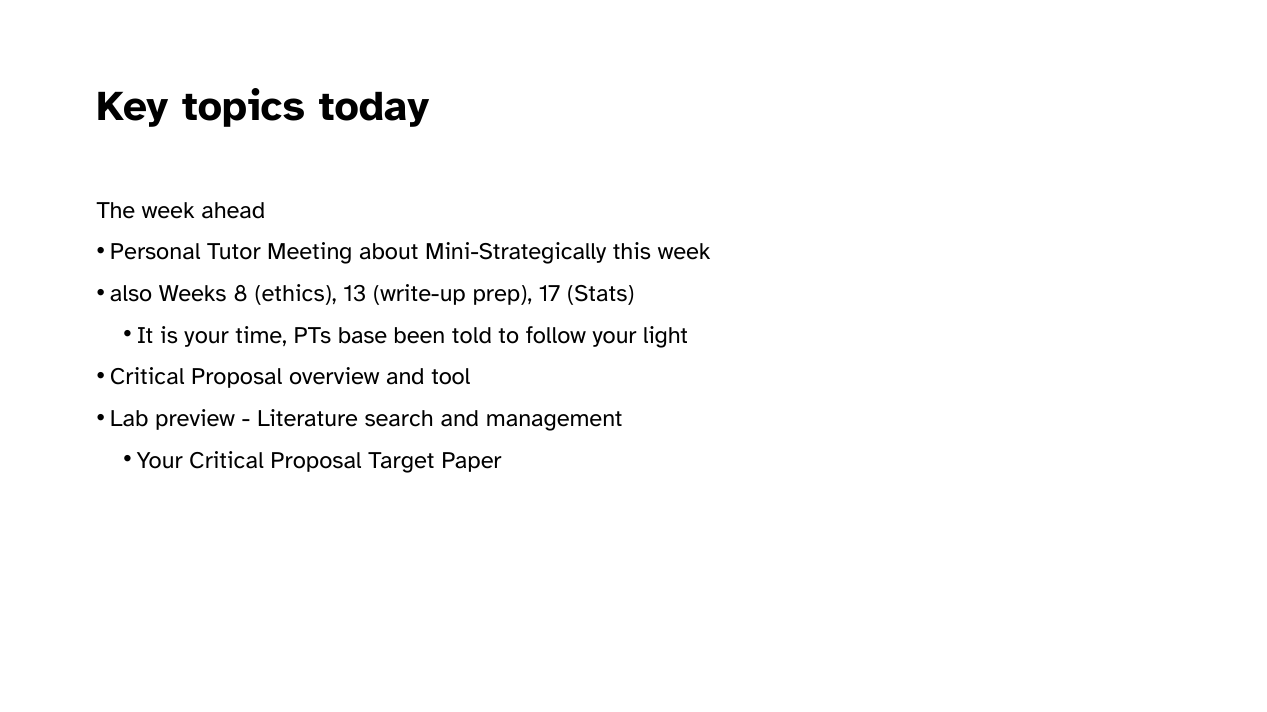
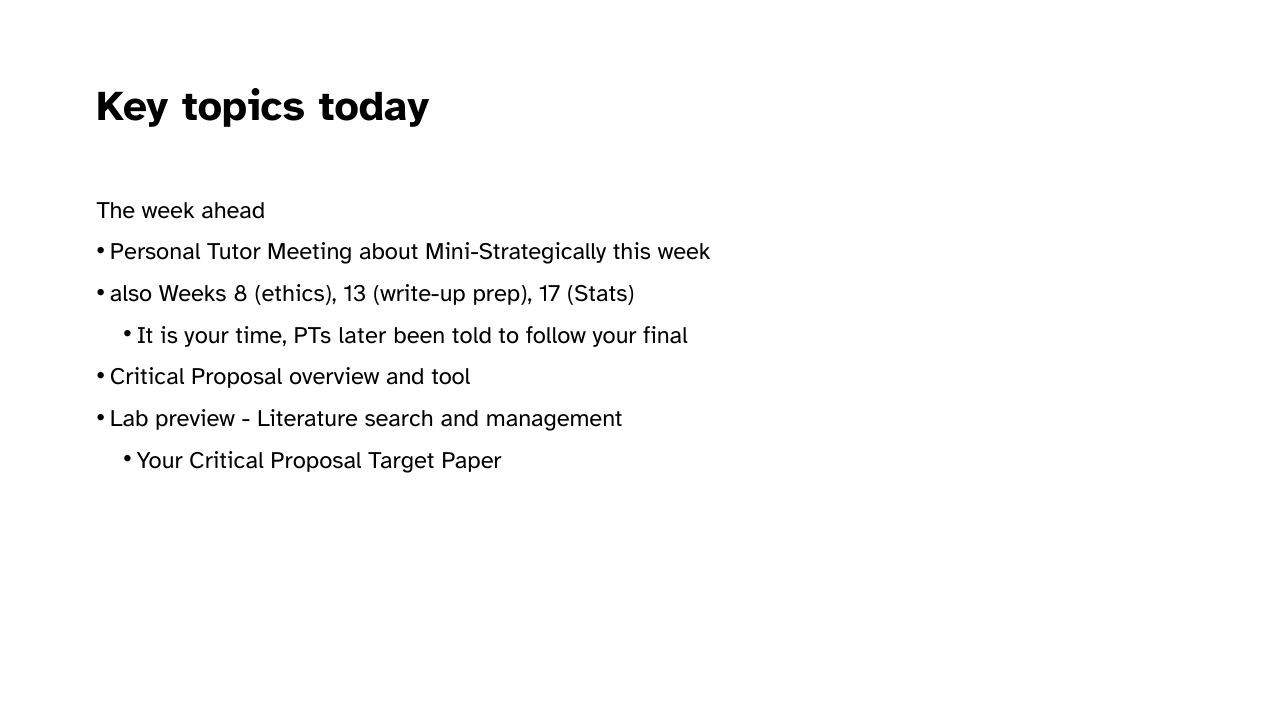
base: base -> later (362, 336)
light: light -> final (665, 336)
